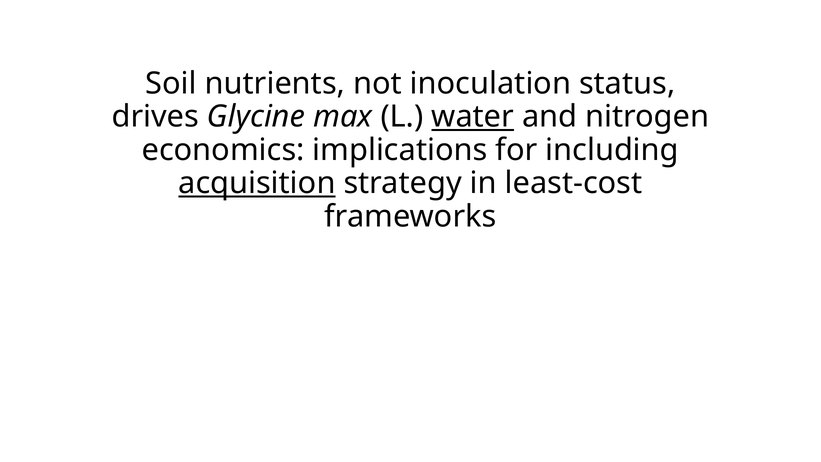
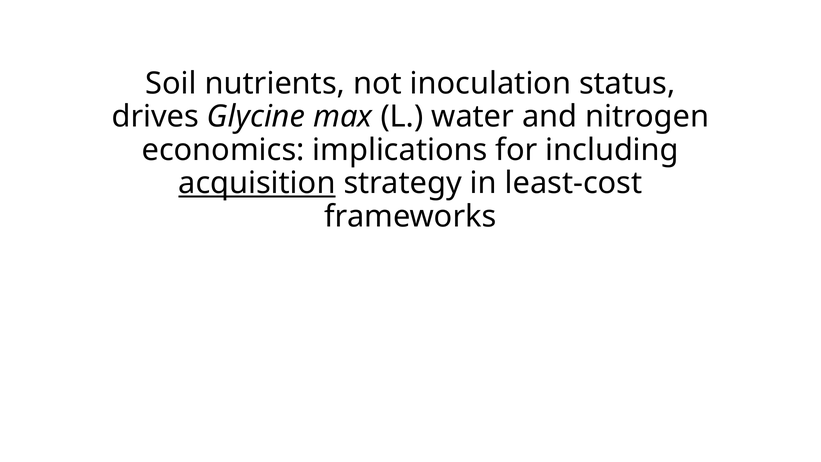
water underline: present -> none (473, 117)
